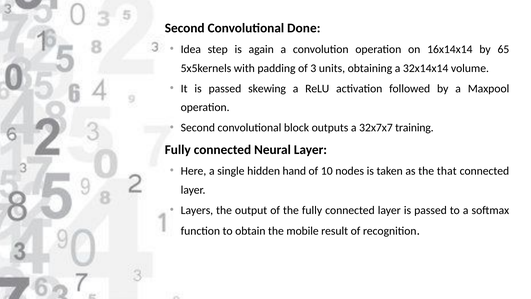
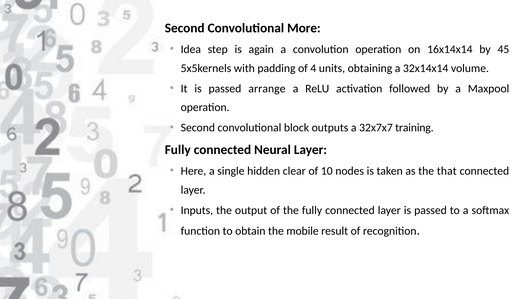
Done: Done -> More (304, 28)
65: 65 -> 45 (503, 49)
3: 3 -> 4 (313, 68)
skewing: skewing -> arrange (267, 88)
hand: hand -> clear (294, 171)
Layers: Layers -> Inputs (197, 210)
